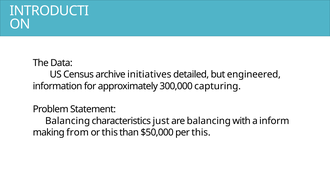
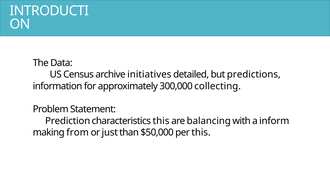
engineered: engineered -> predictions (254, 74)
capturing: capturing -> collecting (218, 86)
Balancing: Balancing -> Prediction (68, 121)
characteristics just: just -> this (161, 121)
or this: this -> just (110, 132)
